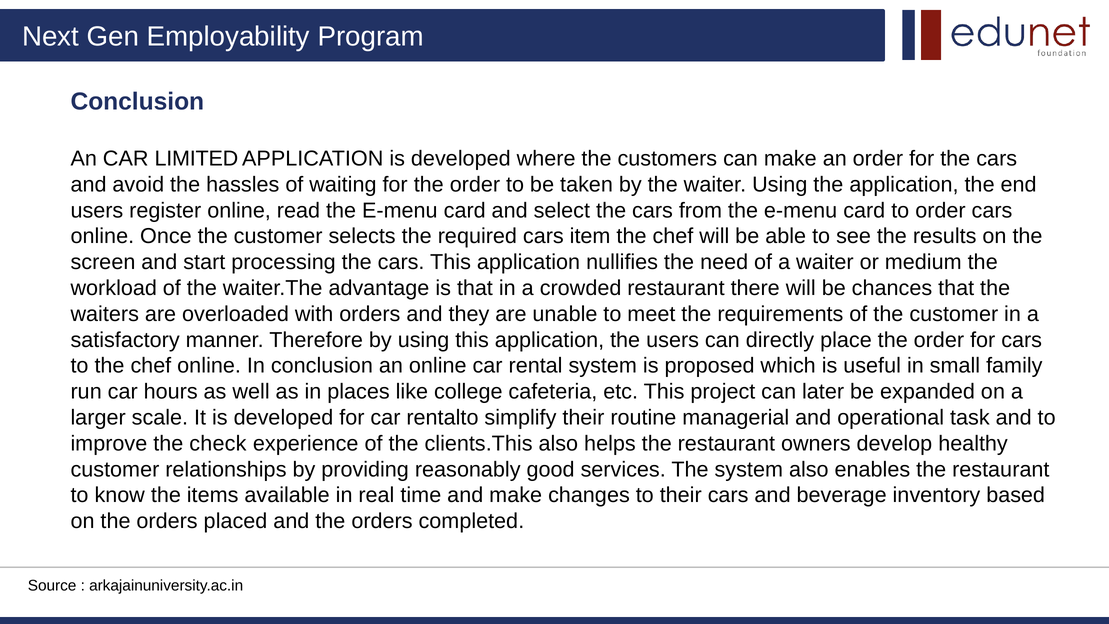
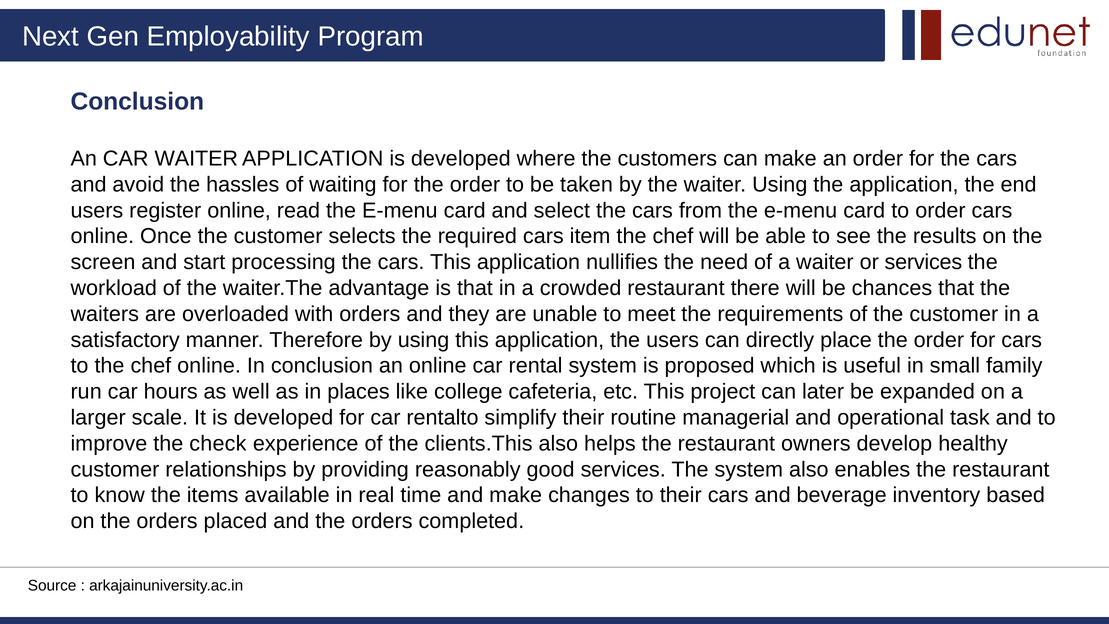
CAR LIMITED: LIMITED -> WAITER (196, 159)
or medium: medium -> services (923, 262)
